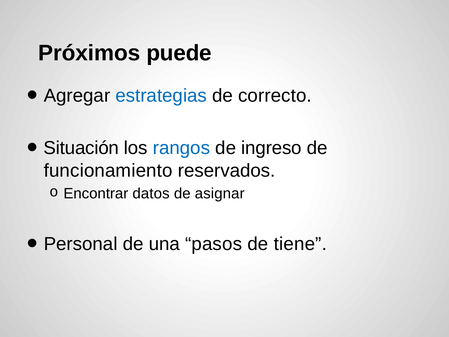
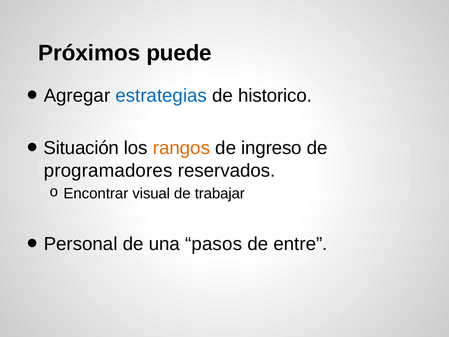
correcto: correcto -> historico (275, 96)
rangos colour: blue -> orange (181, 148)
funcionamiento: funcionamiento -> programadores (108, 170)
datos: datos -> visual (151, 193)
asignar: asignar -> trabajar (220, 193)
tiene: tiene -> entre (300, 244)
